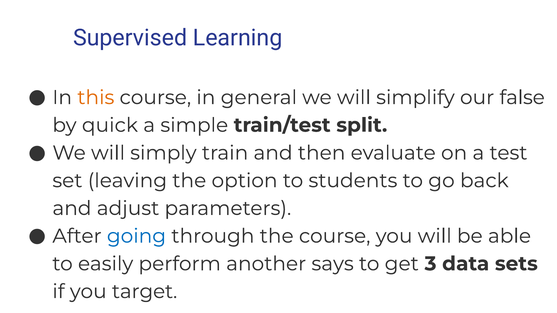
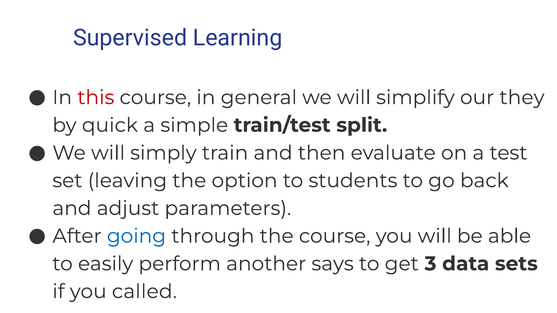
this colour: orange -> red (96, 98)
false: false -> they (522, 98)
target: target -> called (144, 292)
